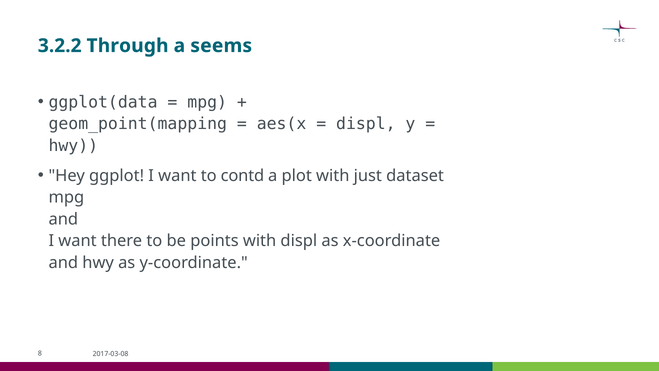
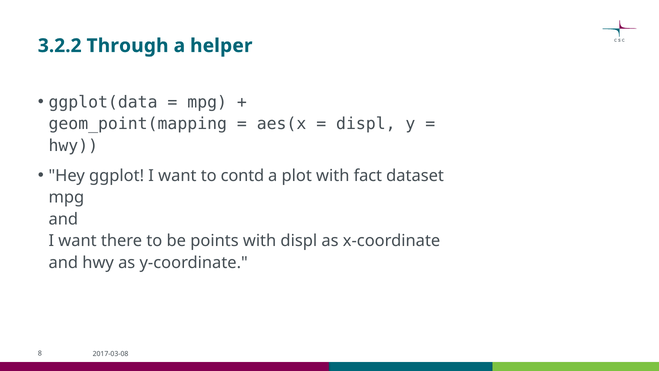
seems: seems -> helper (221, 46)
just: just -> fact (368, 175)
